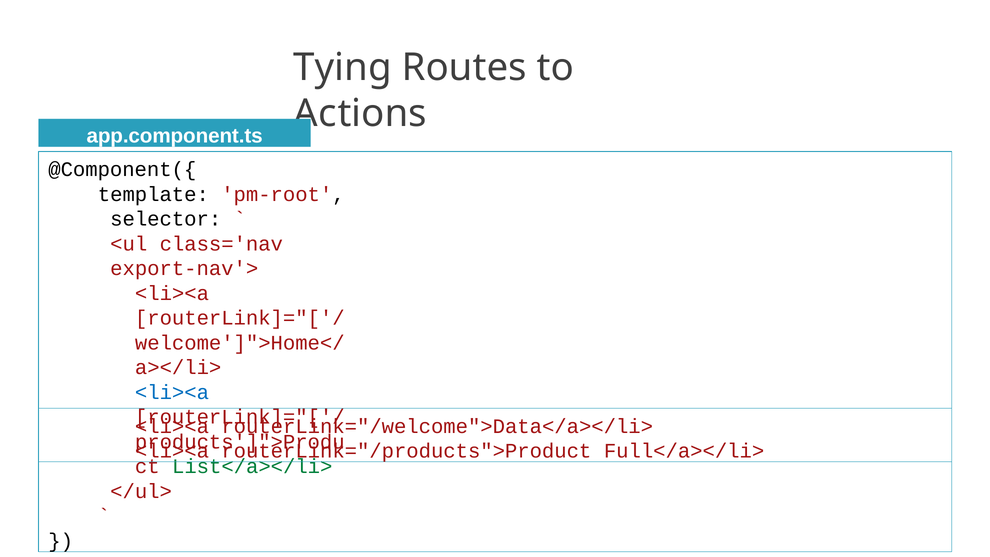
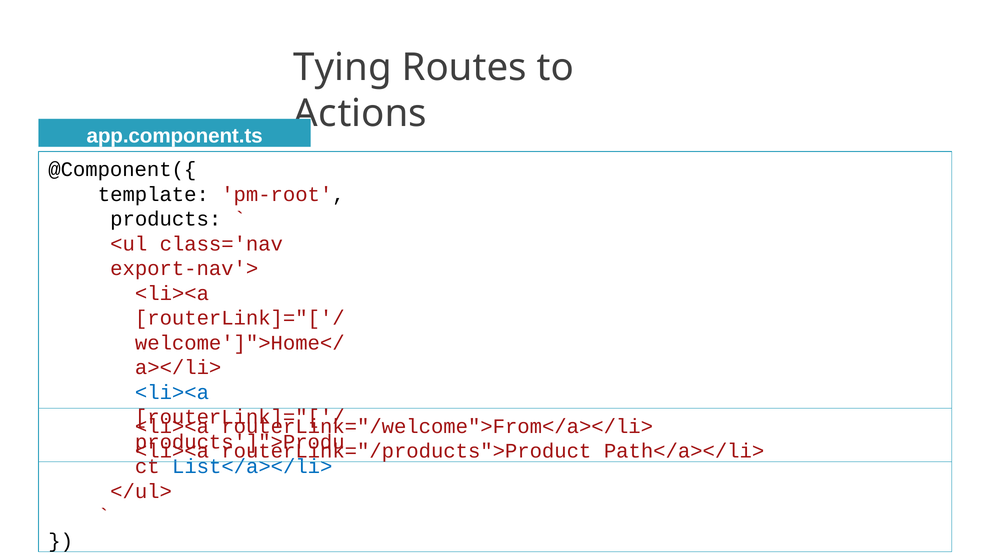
selector: selector -> products (166, 219)
routerLink="/welcome">Data</a></li>: routerLink="/welcome">Data</a></li> -> routerLink="/welcome">From</a></li> (437, 426)
Full</a></li>: Full</a></li> -> Path</a></li> (684, 451)
List</a></li> colour: green -> blue (252, 467)
